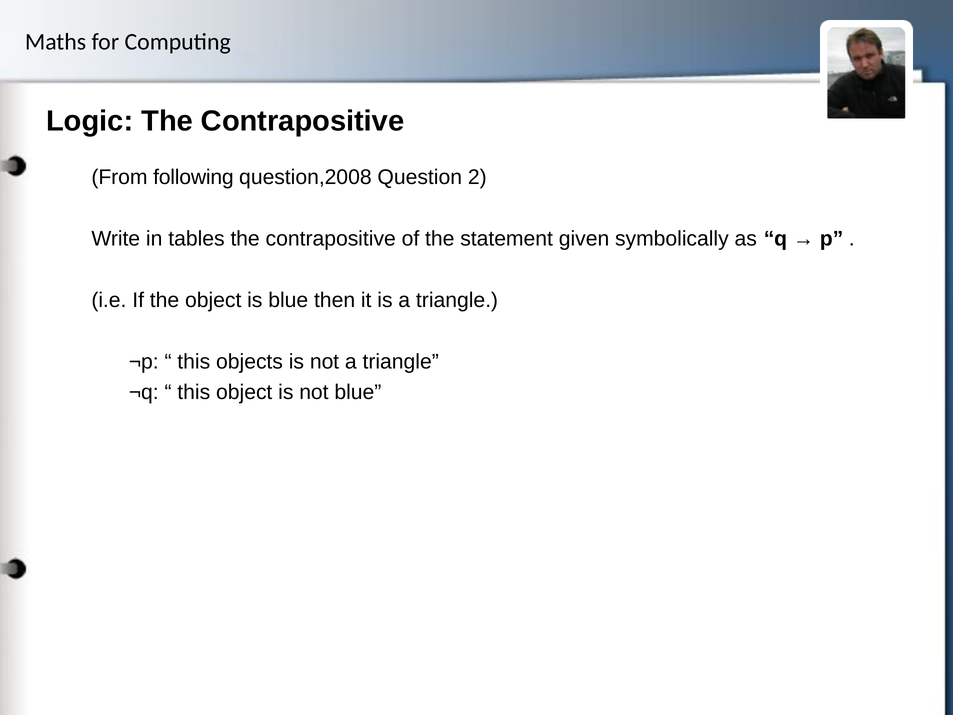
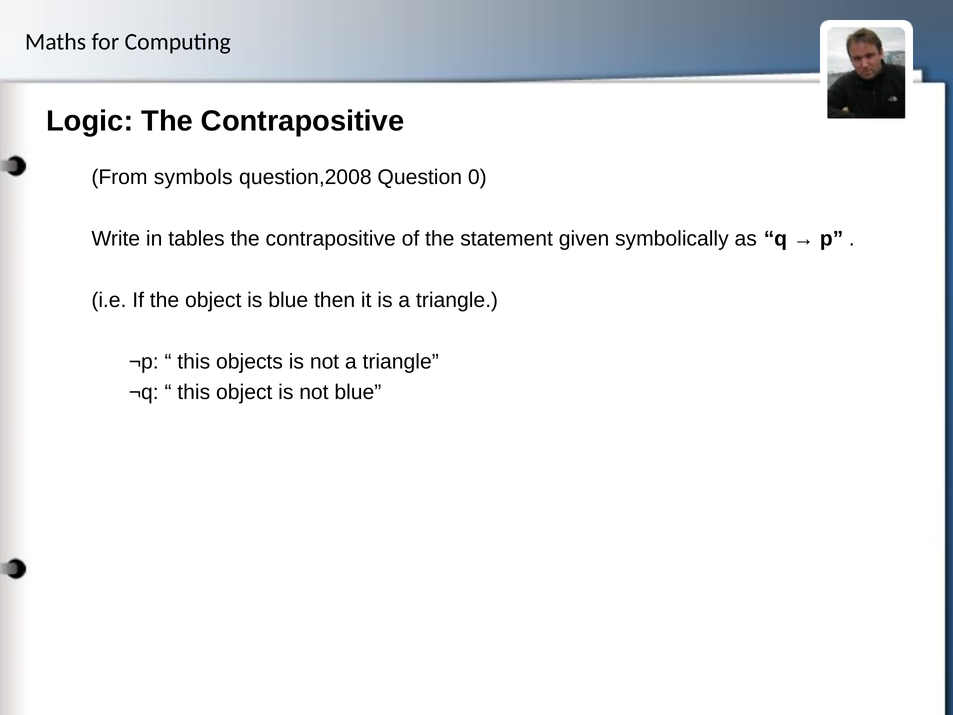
following: following -> symbols (193, 177)
2: 2 -> 0 (477, 177)
